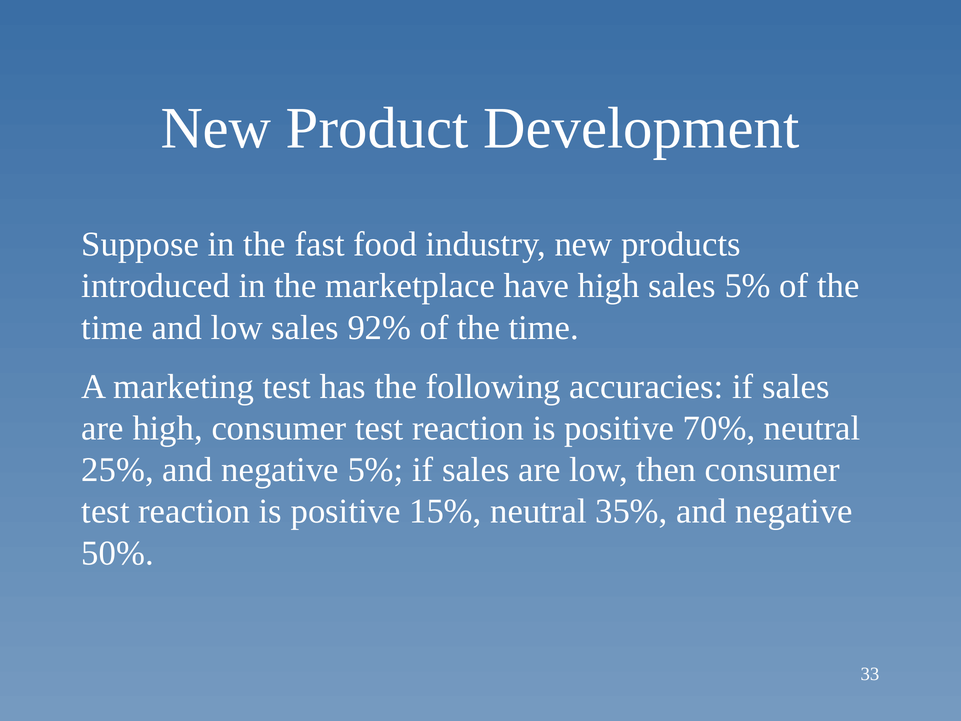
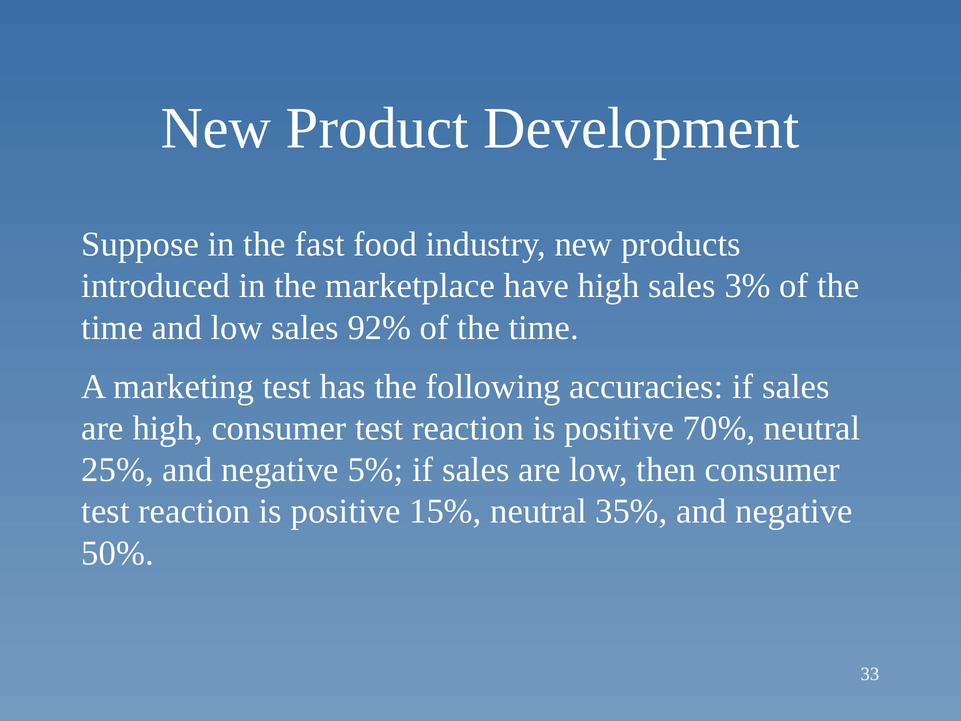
sales 5%: 5% -> 3% (748, 286)
